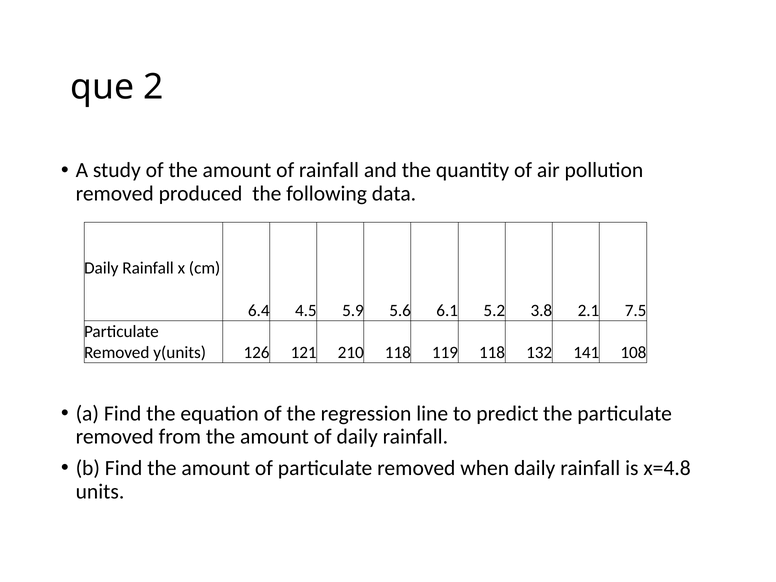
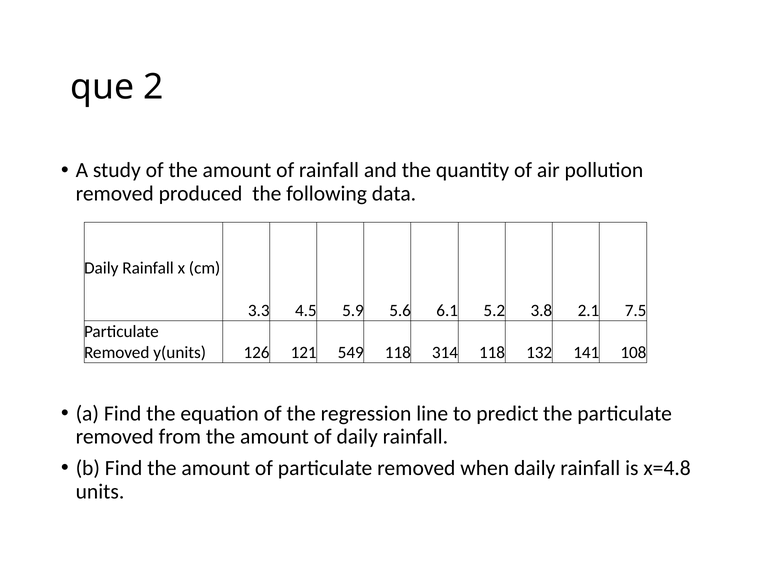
6.4: 6.4 -> 3.3 (259, 310)
210: 210 -> 549 (351, 353)
119: 119 -> 314 (445, 353)
